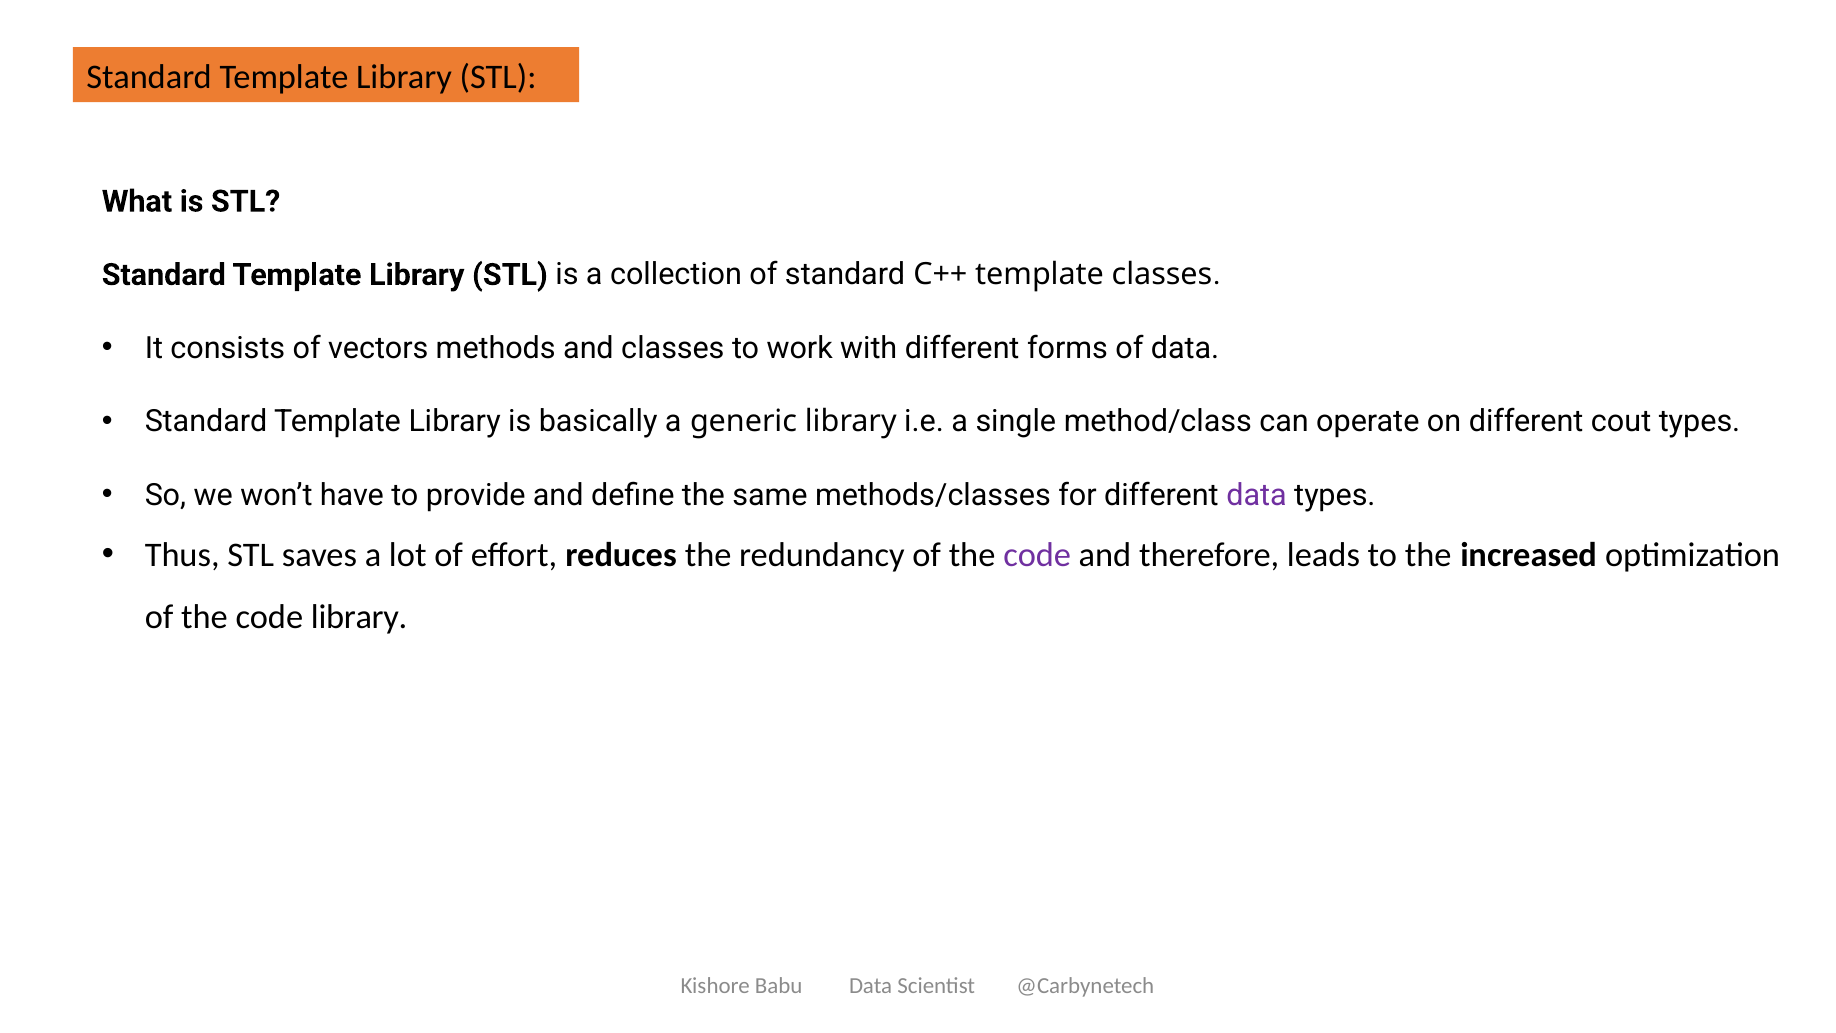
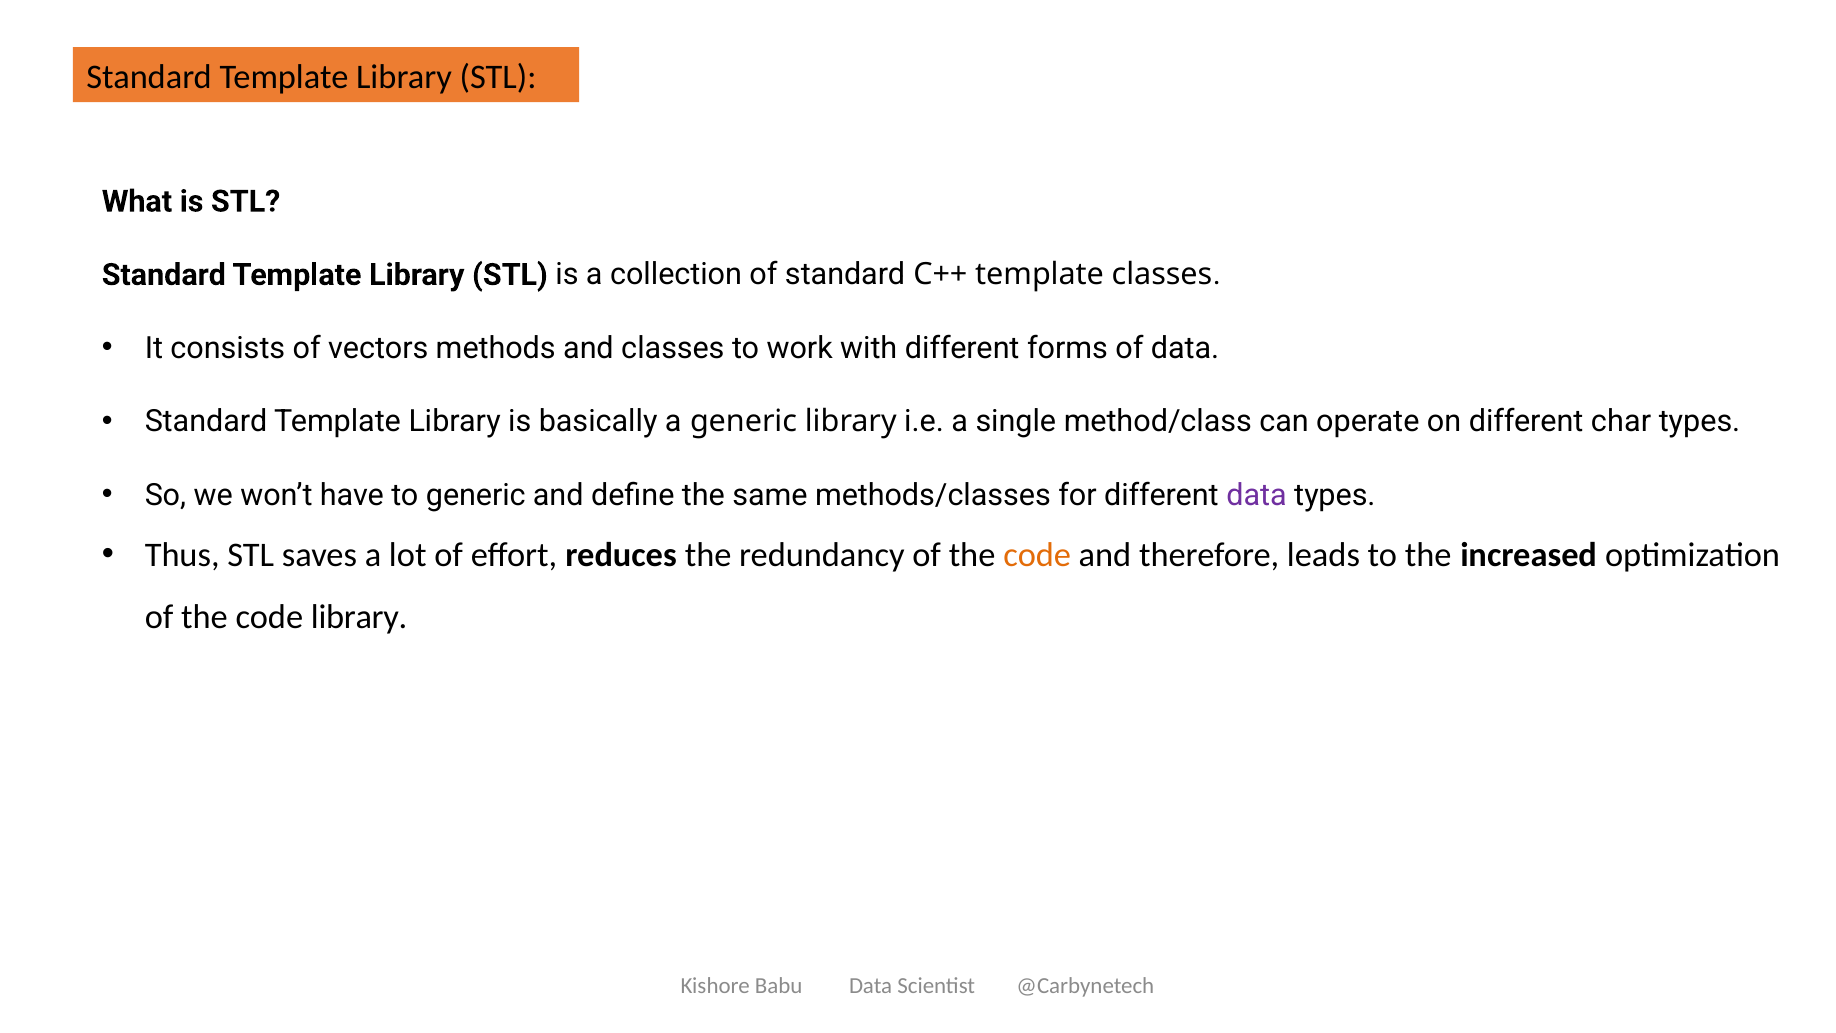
cout: cout -> char (1621, 422)
to provide: provide -> generic (476, 495)
code colour: purple -> orange (1037, 555)
